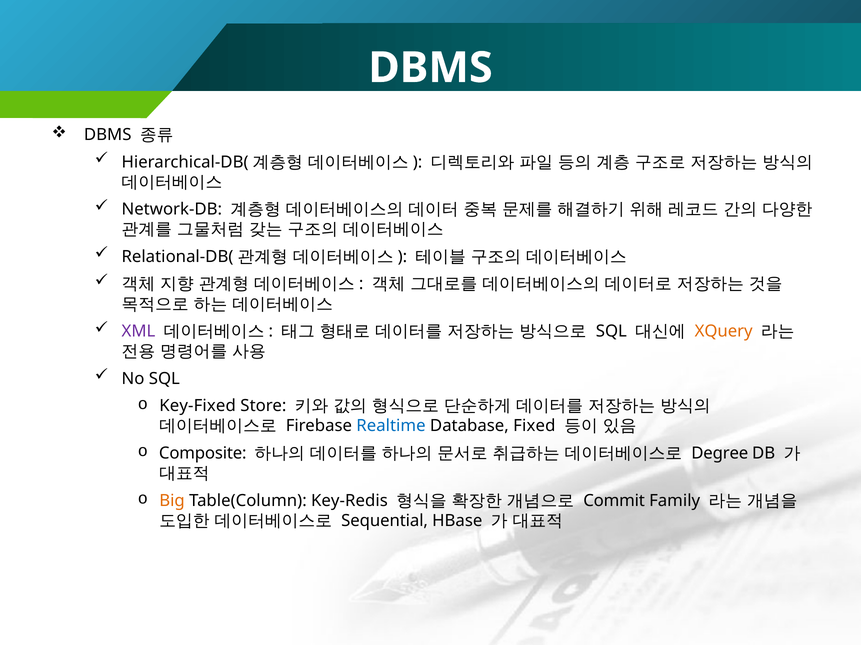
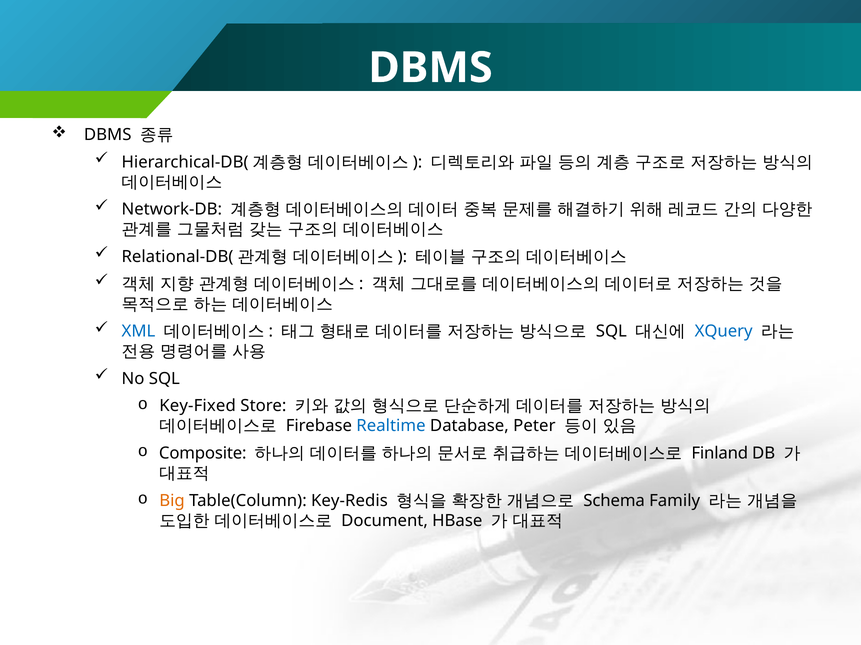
XML colour: purple -> blue (139, 332)
XQuery colour: orange -> blue (724, 332)
Fixed: Fixed -> Peter (534, 426)
Degree: Degree -> Finland (720, 454)
Commit: Commit -> Schema (614, 501)
Sequential: Sequential -> Document (385, 521)
